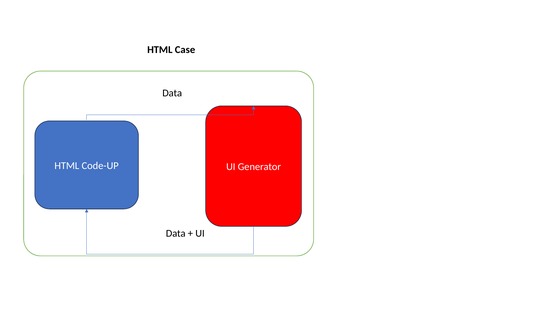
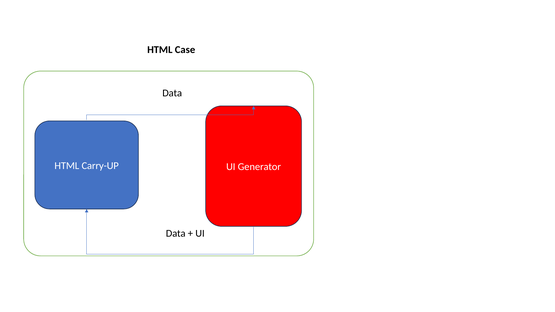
Code-UP: Code-UP -> Carry-UP (100, 166)
